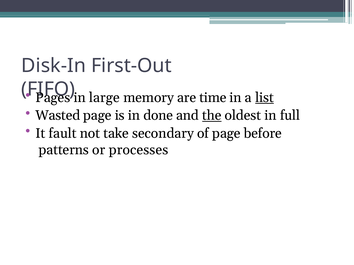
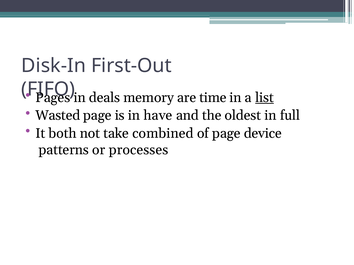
large: large -> deals (105, 98)
done: done -> have (158, 116)
the underline: present -> none (212, 116)
fault: fault -> both (63, 134)
secondary: secondary -> combined (163, 134)
before: before -> device (263, 134)
